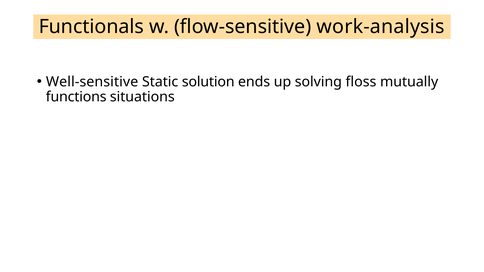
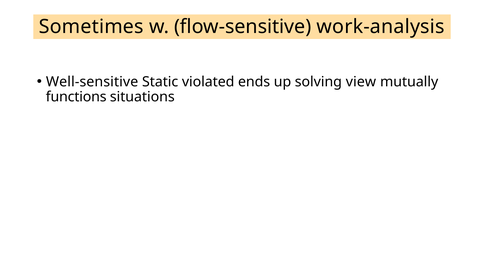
Functionals: Functionals -> Sometimes (91, 27)
solution: solution -> violated (208, 82)
floss: floss -> view (361, 82)
